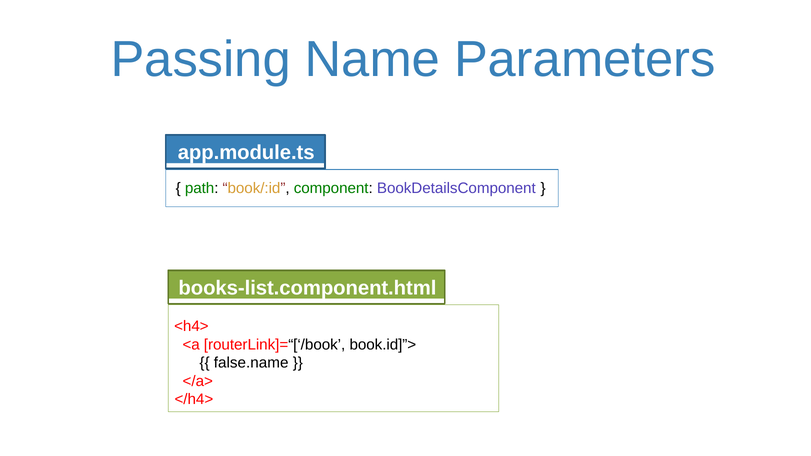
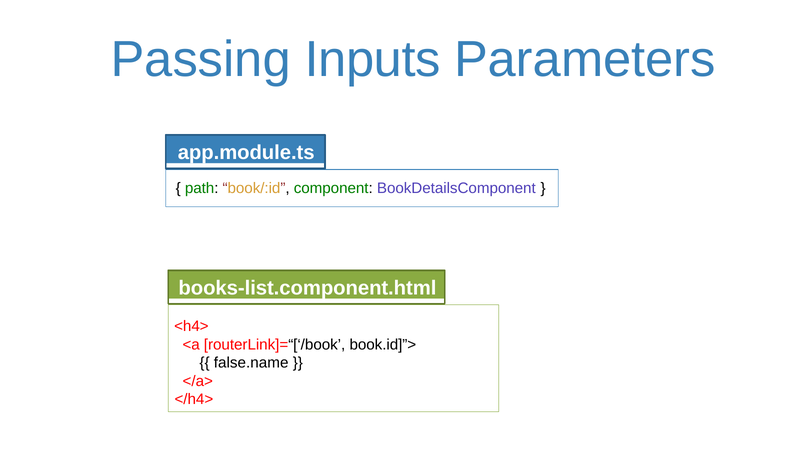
Name: Name -> Inputs (373, 60)
